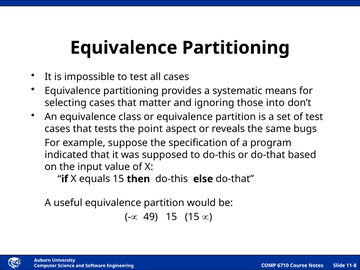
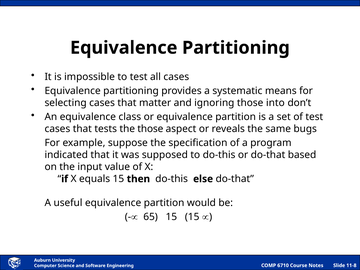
the point: point -> those (150, 129)
49: 49 -> 65 (151, 217)
